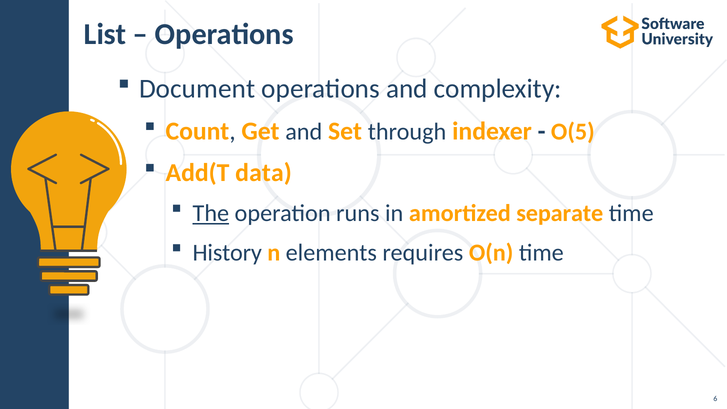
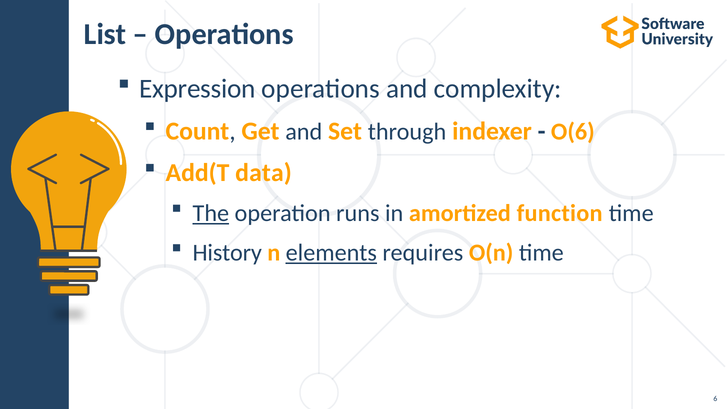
Document: Document -> Expression (197, 89)
O(5: O(5 -> O(6 (573, 132)
separate: separate -> function (560, 213)
elements underline: none -> present (331, 253)
